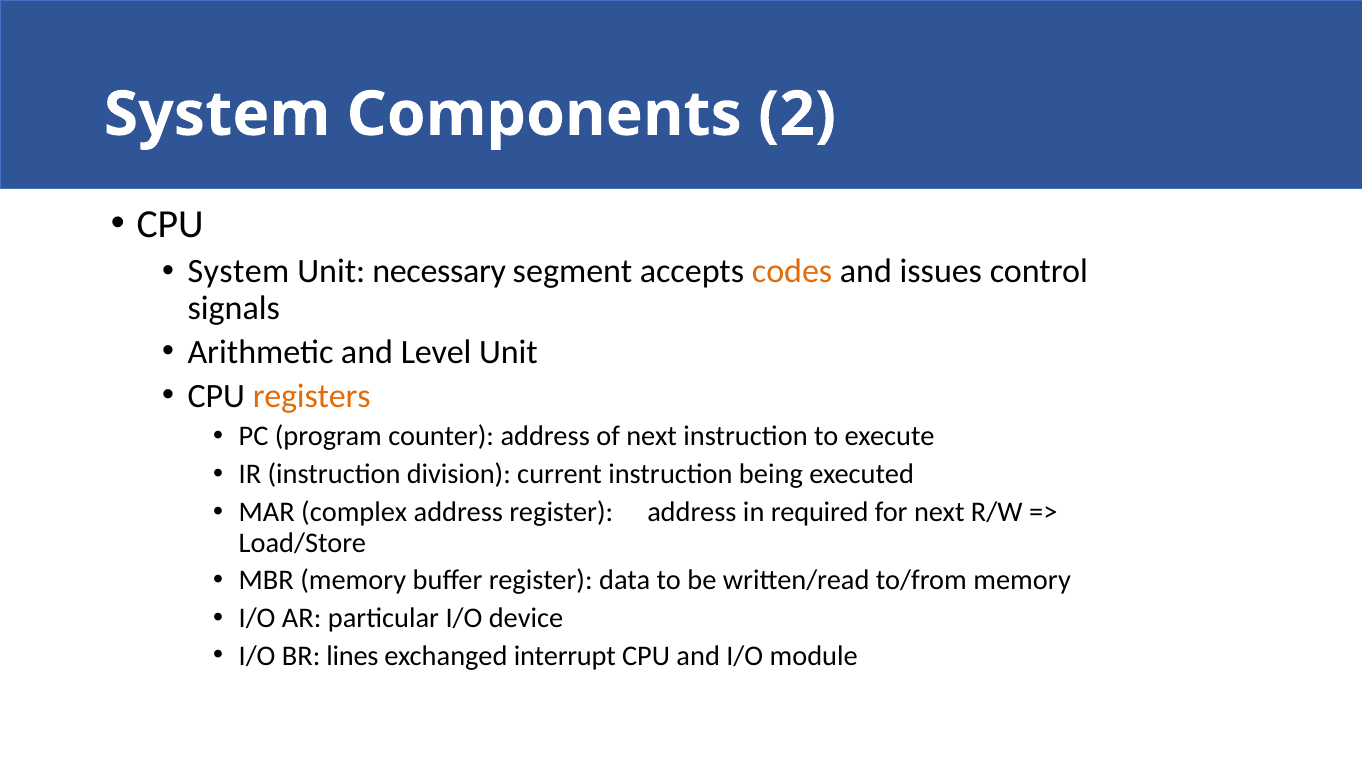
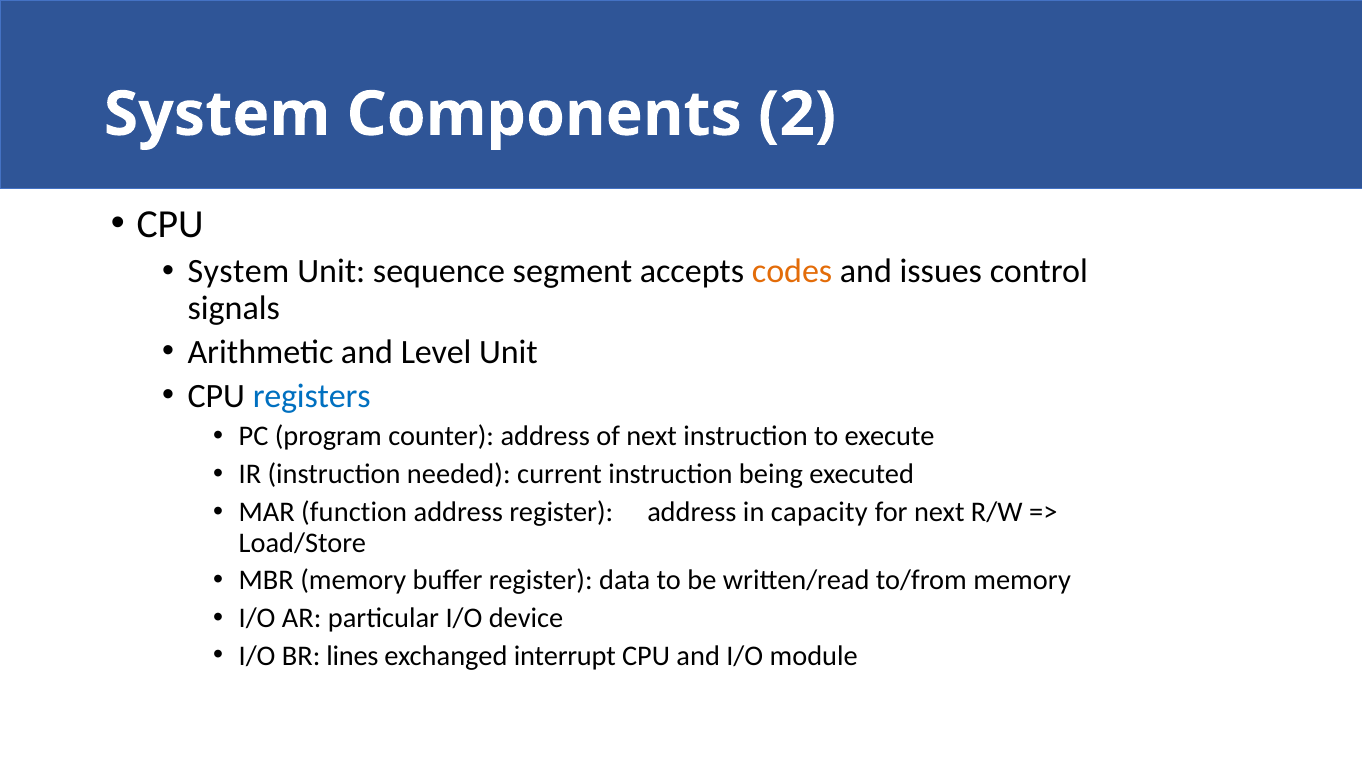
necessary: necessary -> sequence (439, 271)
registers colour: orange -> blue (312, 396)
division: division -> needed (459, 474)
complex: complex -> function (354, 512)
required: required -> capacity (819, 512)
